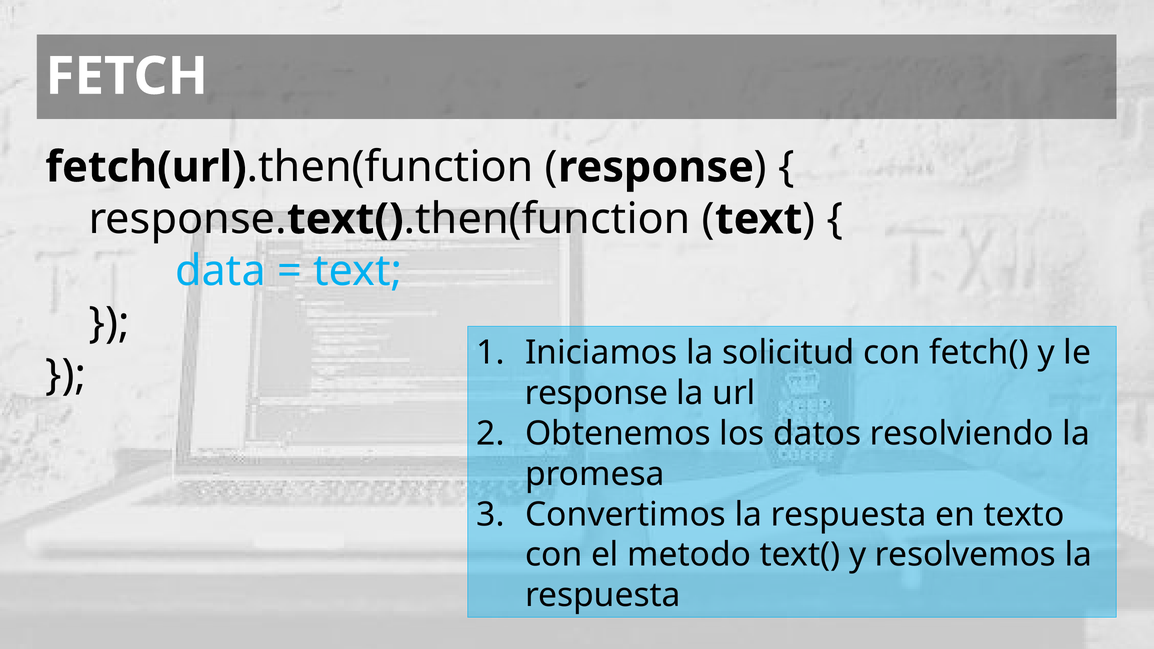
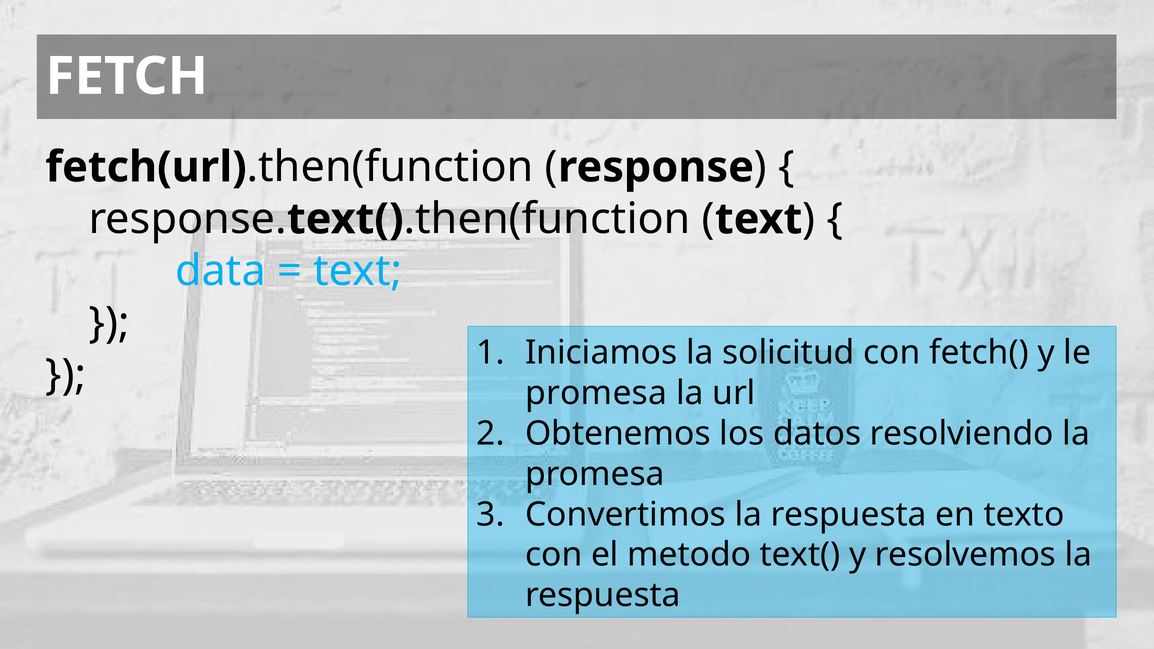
response: response -> promesa (596, 393)
